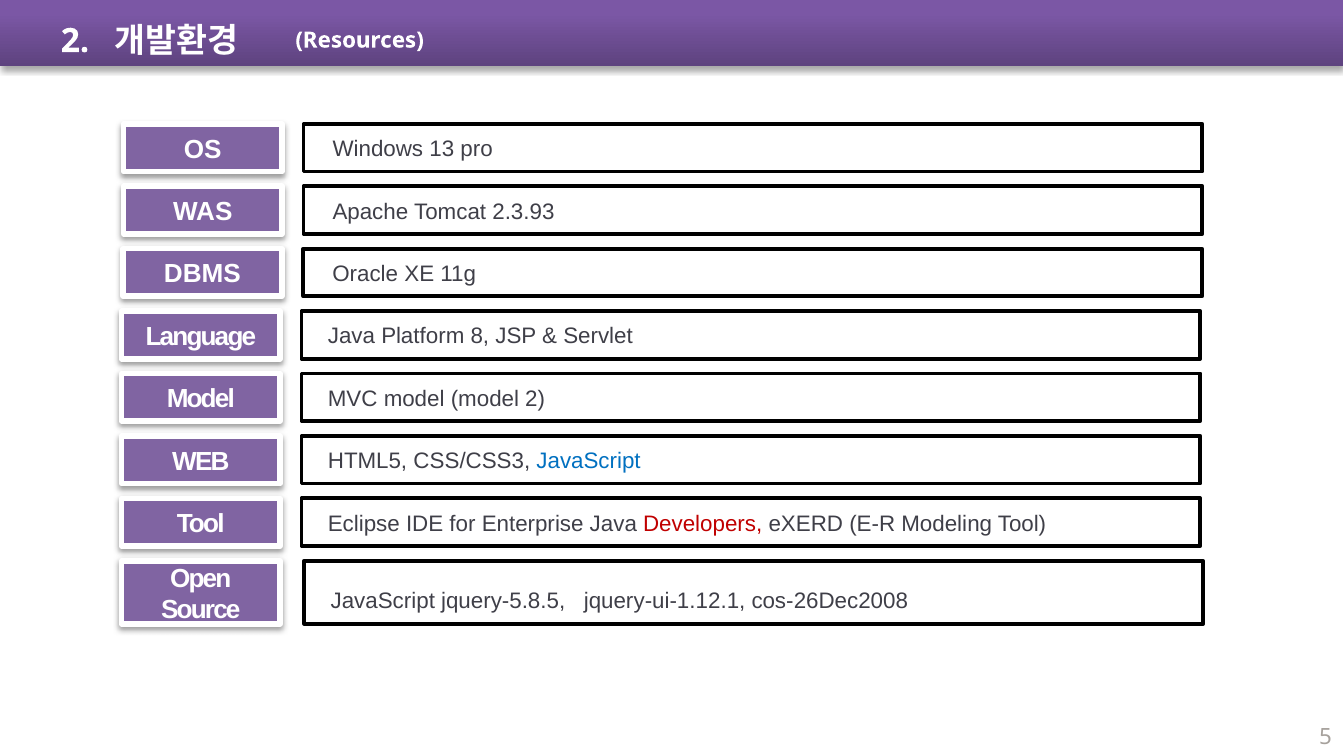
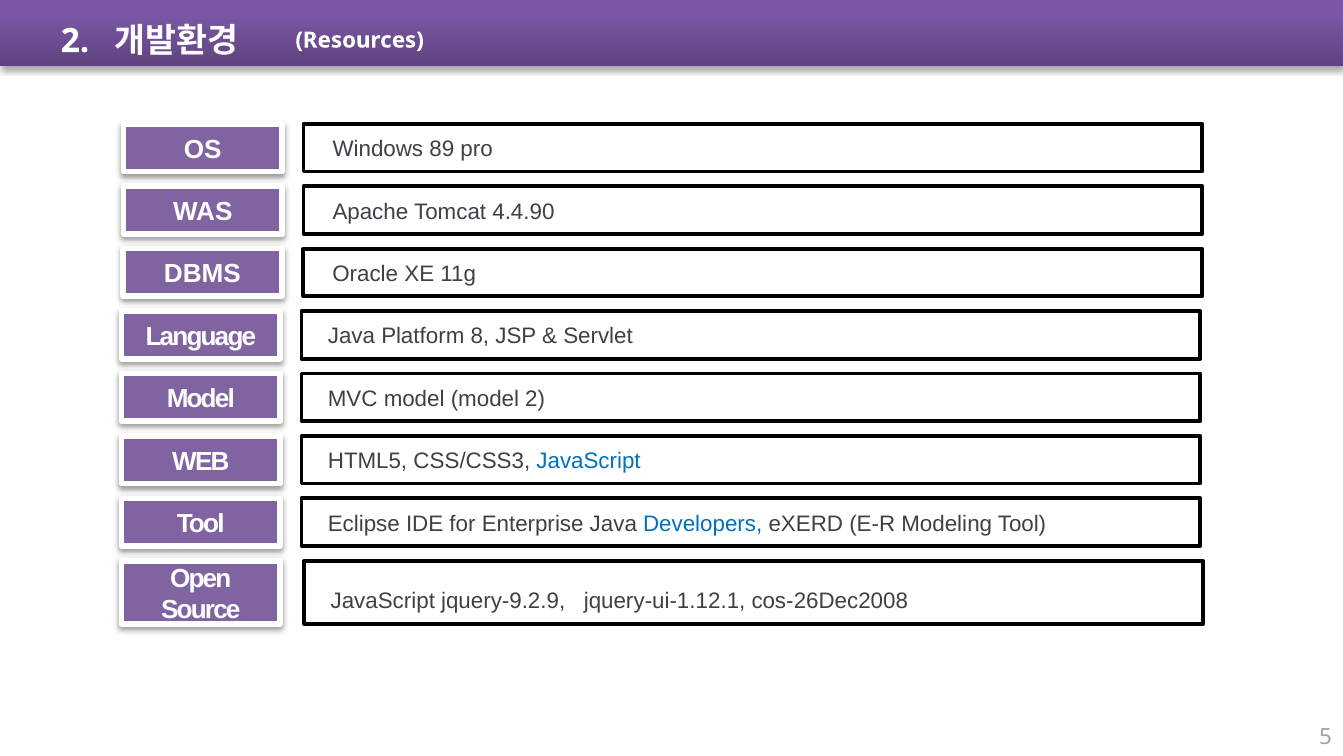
13: 13 -> 89 (442, 149)
2.3.93: 2.3.93 -> 4.4.90 (523, 211)
Developers colour: red -> blue (703, 523)
jquery-5.8.5: jquery-5.8.5 -> jquery-9.2.9 (503, 600)
